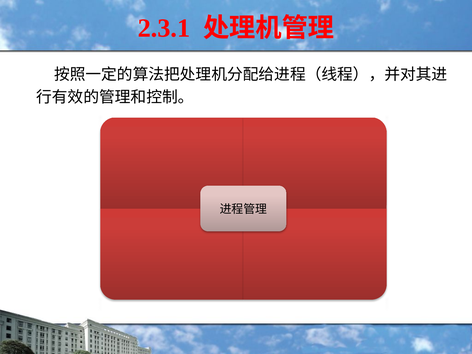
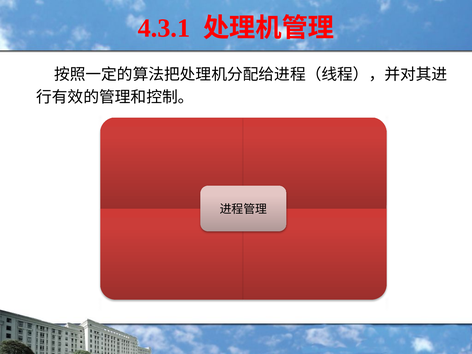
2.3.1: 2.3.1 -> 4.3.1 (164, 28)
